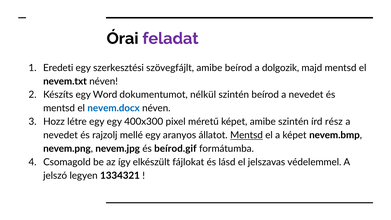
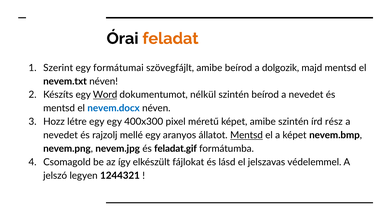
feladat colour: purple -> orange (170, 38)
Eredeti: Eredeti -> Szerint (58, 68)
szerkesztési: szerkesztési -> formátumai (118, 68)
Word underline: none -> present (105, 95)
beírod.gif: beírod.gif -> feladat.gif (176, 149)
1334321: 1334321 -> 1244321 (120, 176)
